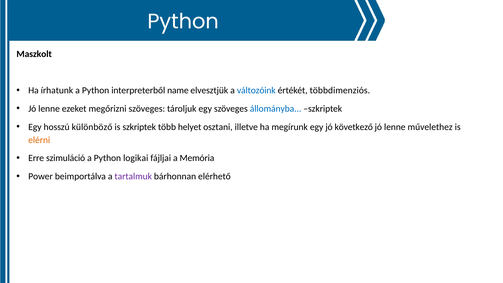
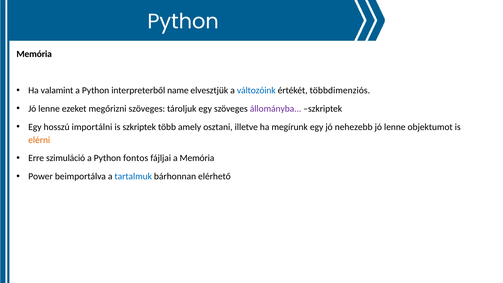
Maszkolt: Maszkolt -> Memória (34, 54)
írhatunk: írhatunk -> valamint (57, 90)
állományba colour: blue -> purple (276, 109)
különböző: különböző -> importálni (92, 127)
helyet: helyet -> amely (190, 127)
következő: következő -> nehezebb (354, 127)
művelethez: művelethez -> objektumot (430, 127)
logikai: logikai -> fontos (136, 158)
tartalmuk colour: purple -> blue (133, 176)
